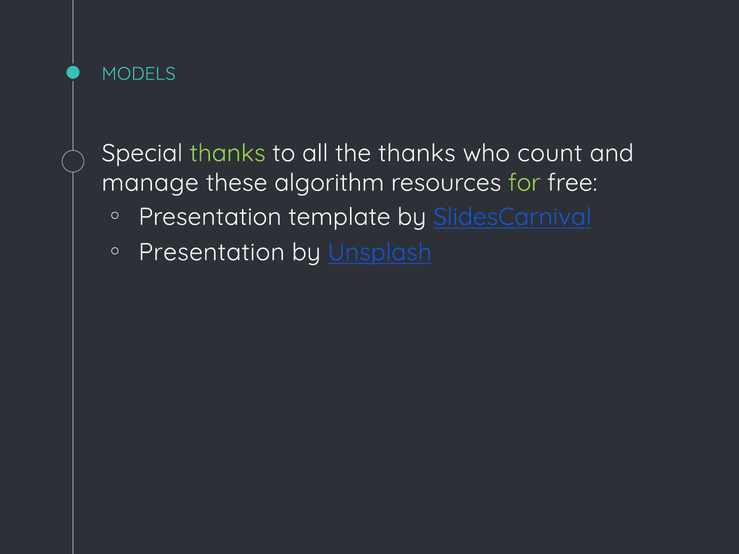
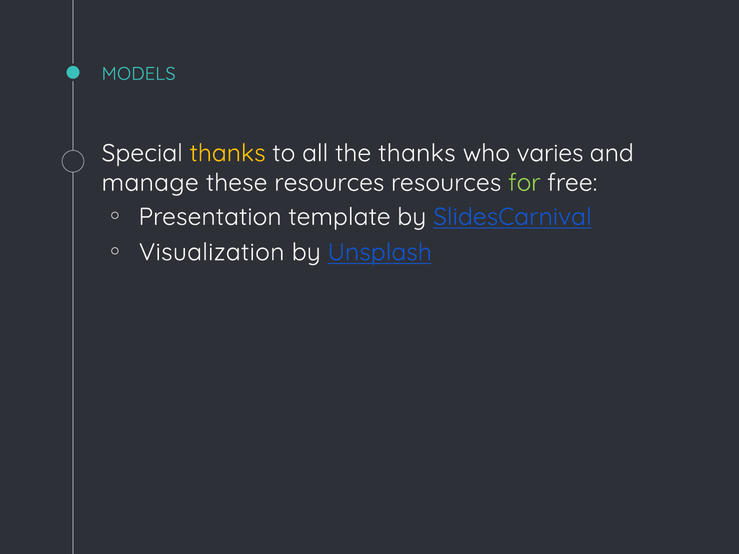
thanks colour: light green -> yellow (228, 153)
count: count -> varies (550, 153)
these algorithm: algorithm -> resources (329, 183)
Presentation: Presentation -> Visualization (212, 252)
